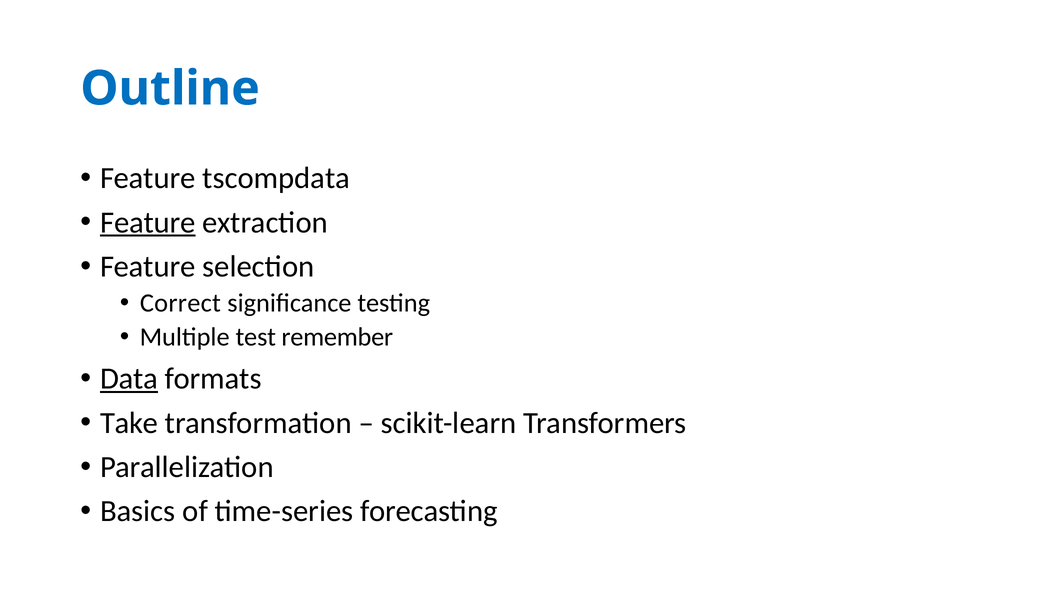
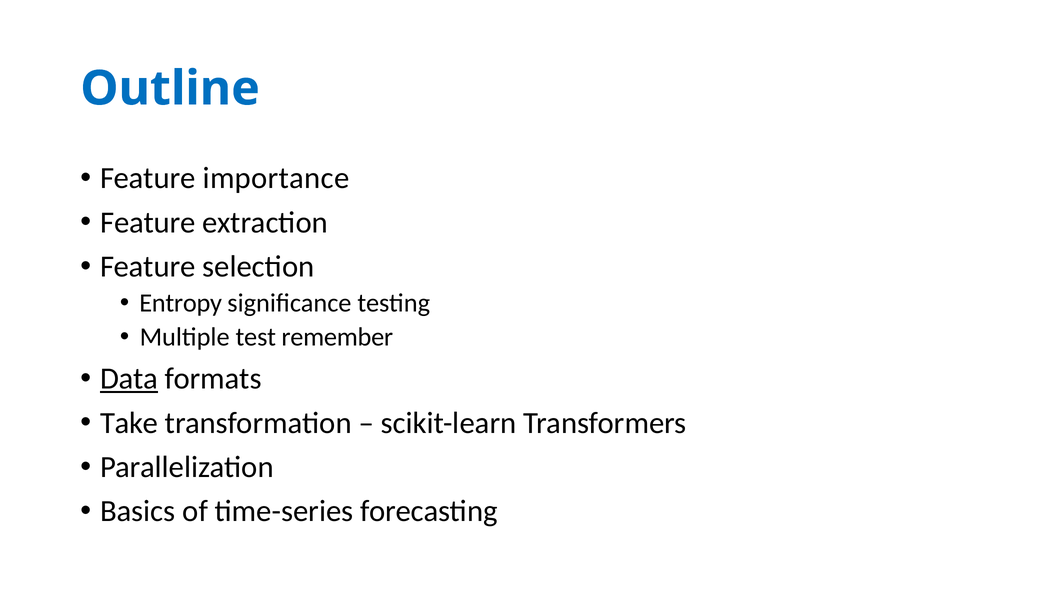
tscompdata: tscompdata -> importance (276, 178)
Feature underline: present -> none (148, 222)
Correct: Correct -> Entropy (181, 303)
